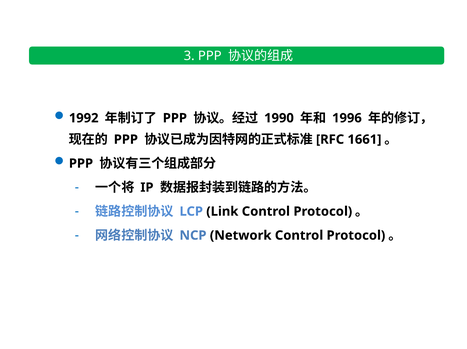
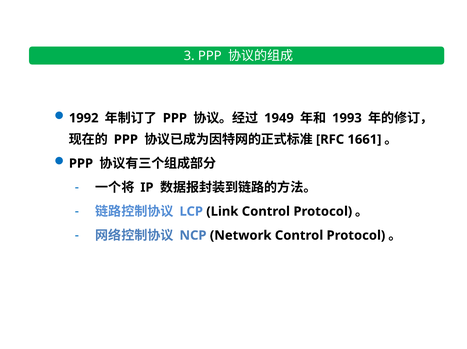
1990: 1990 -> 1949 (279, 118)
1996: 1996 -> 1993 (347, 118)
